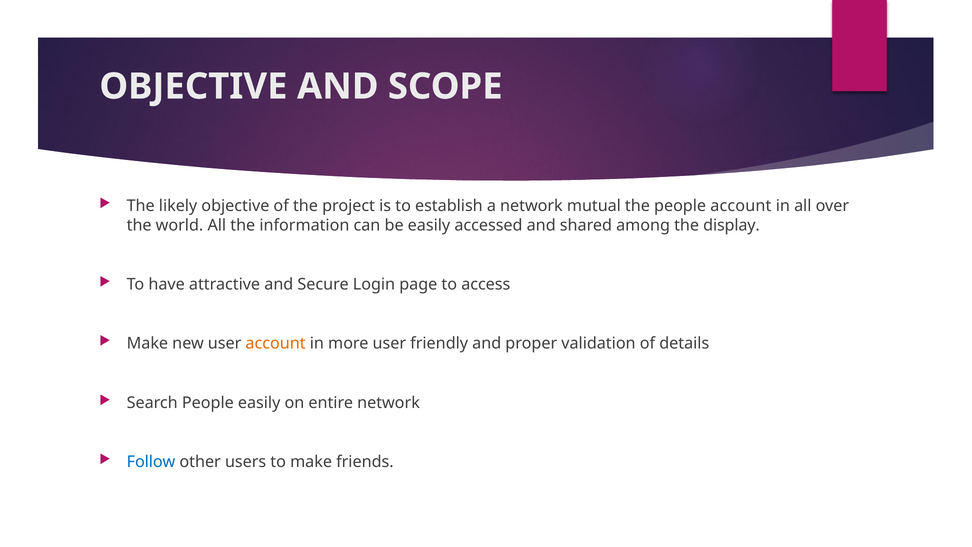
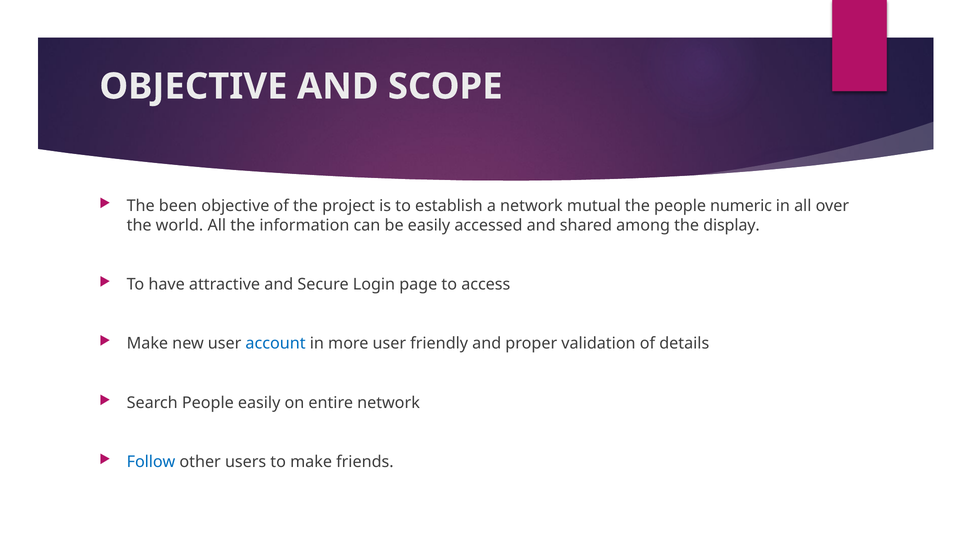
likely: likely -> been (178, 206)
people account: account -> numeric (741, 206)
account colour: orange -> blue (276, 343)
